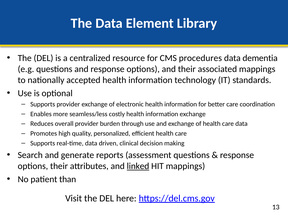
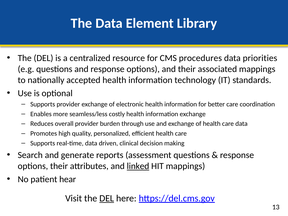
dementia: dementia -> priorities (260, 58)
than: than -> hear (68, 179)
DEL underline: none -> present (107, 198)
